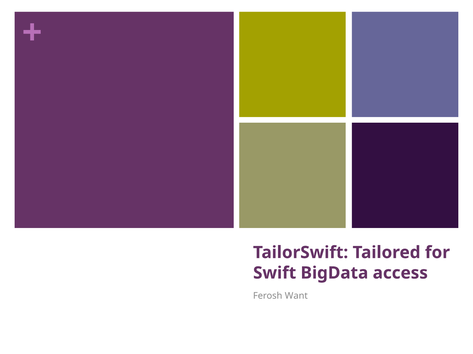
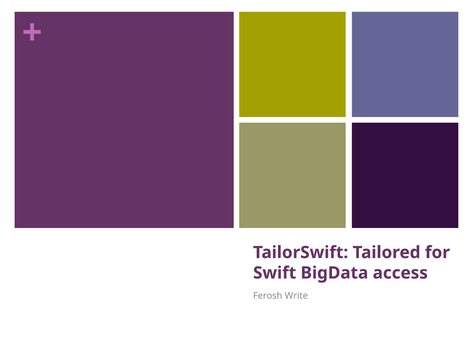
Want: Want -> Write (296, 296)
